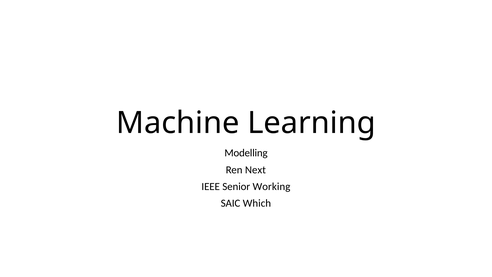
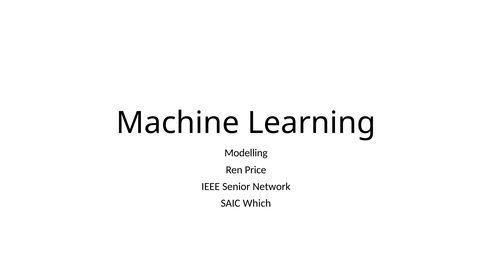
Next: Next -> Price (256, 170)
Working: Working -> Network (272, 186)
